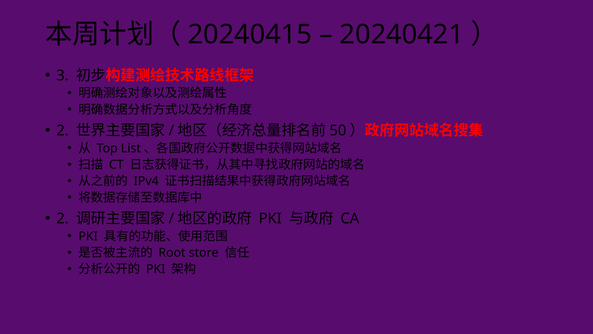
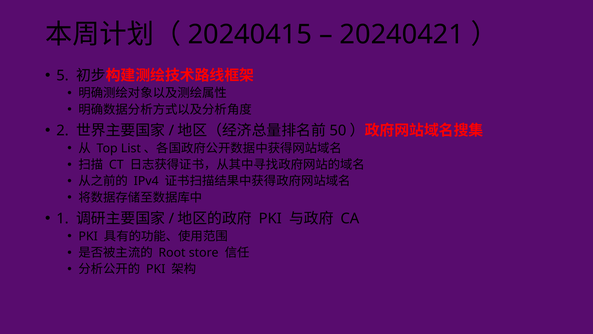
3: 3 -> 5 (62, 75)
2: 2 -> 1 (62, 218)
